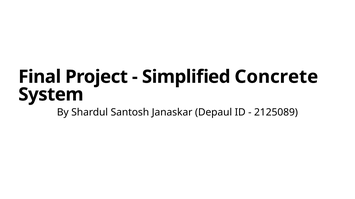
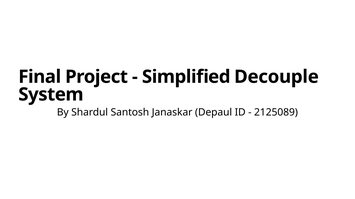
Concrete: Concrete -> Decouple (276, 77)
